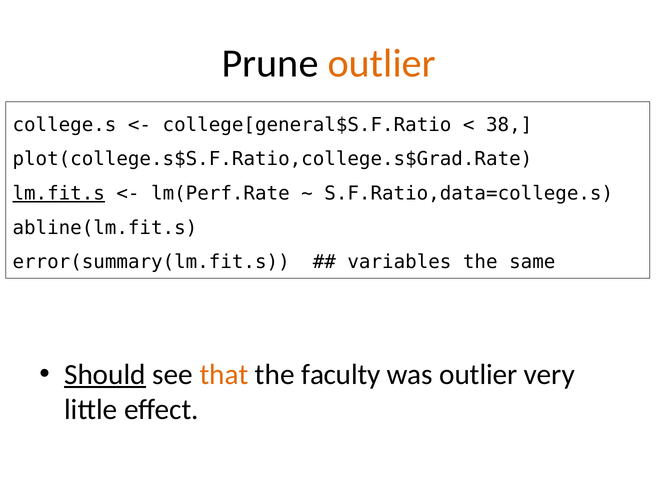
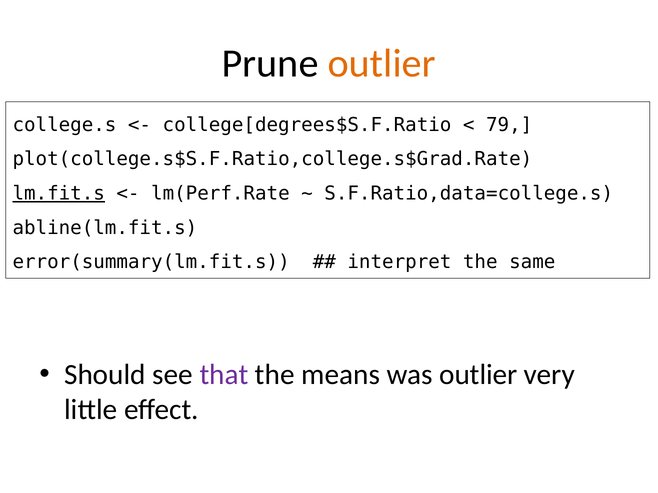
college[general$S.F.Ratio: college[general$S.F.Ratio -> college[degrees$S.F.Ratio (307, 125)
38: 38 -> 79 (509, 125)
variables: variables -> interpret (399, 262)
Should underline: present -> none (105, 375)
that colour: orange -> purple (224, 375)
faculty: faculty -> means (341, 375)
